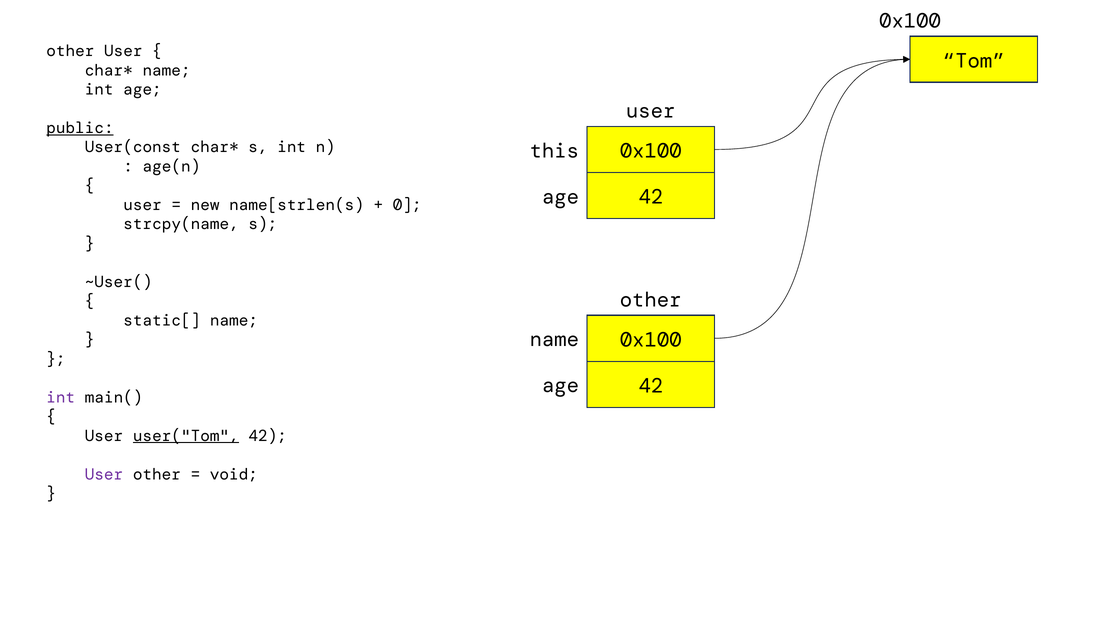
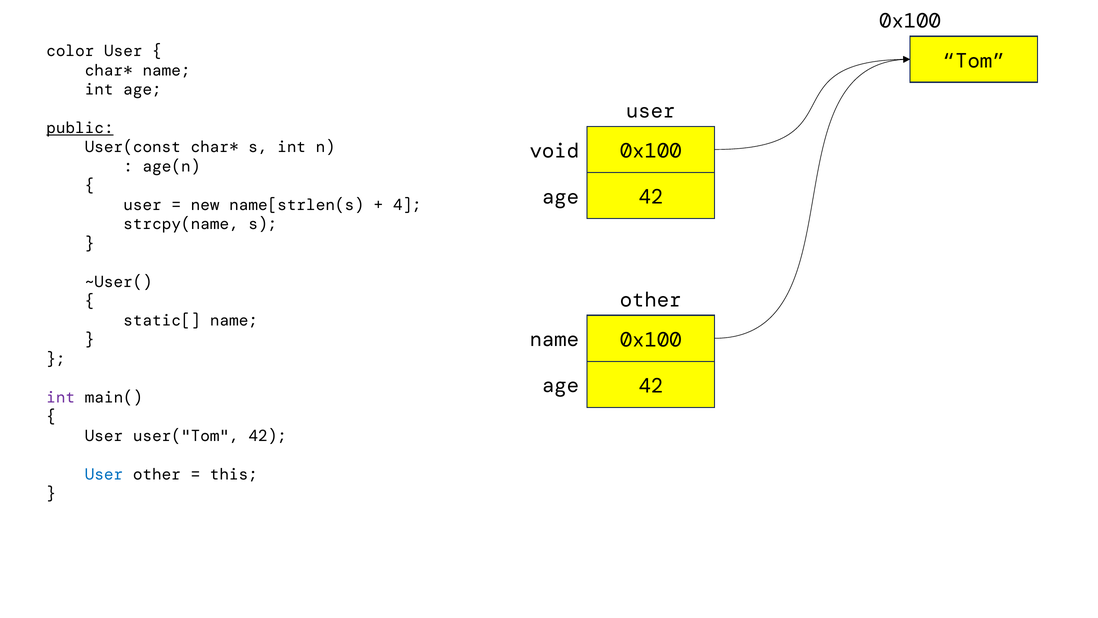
other: other -> color (70, 51)
this: this -> void (554, 151)
0: 0 -> 4 (407, 205)
user("Tom underline: present -> none (186, 435)
User colour: purple -> blue (104, 474)
void: void -> this (234, 474)
